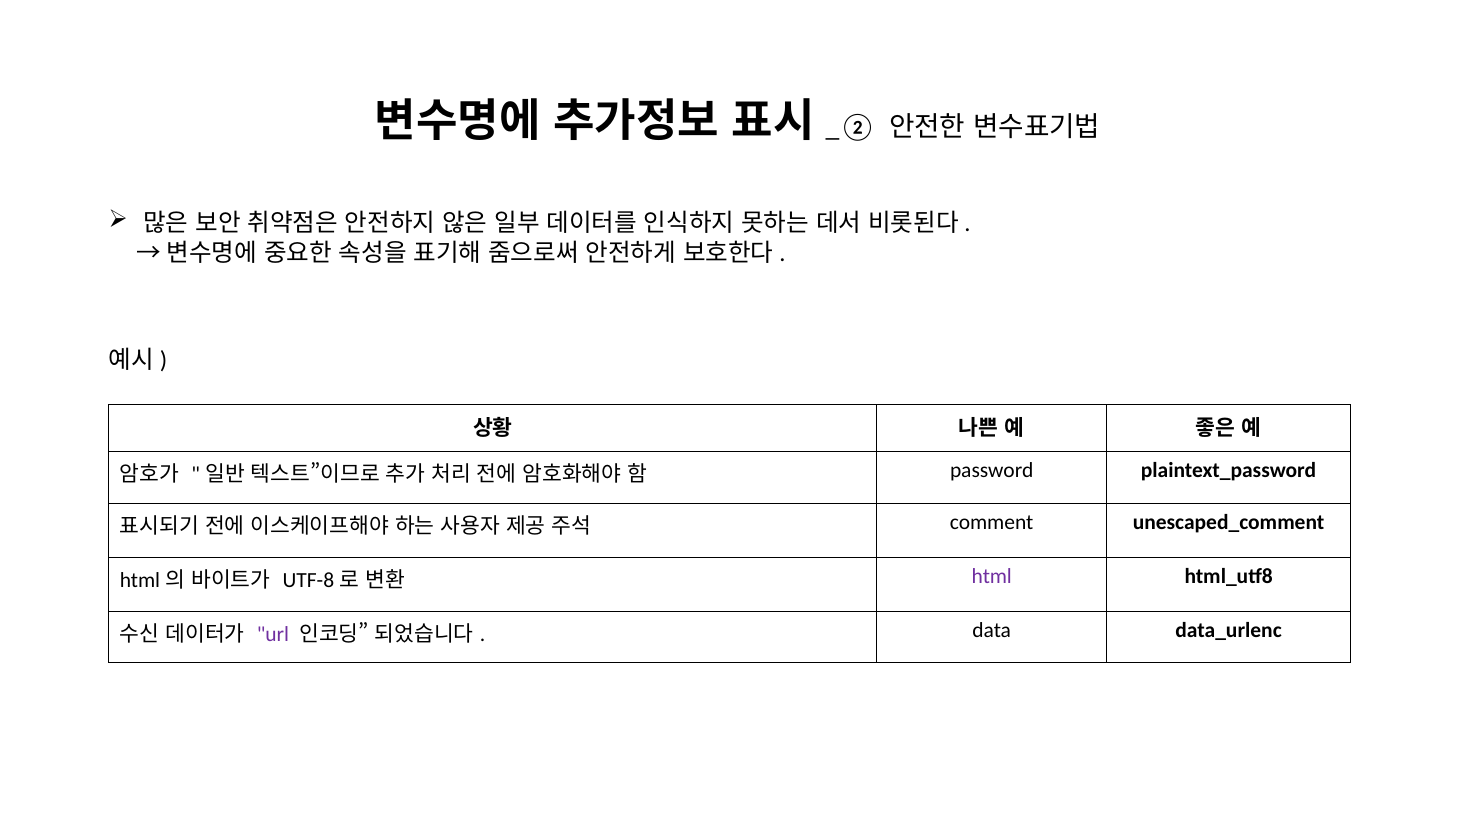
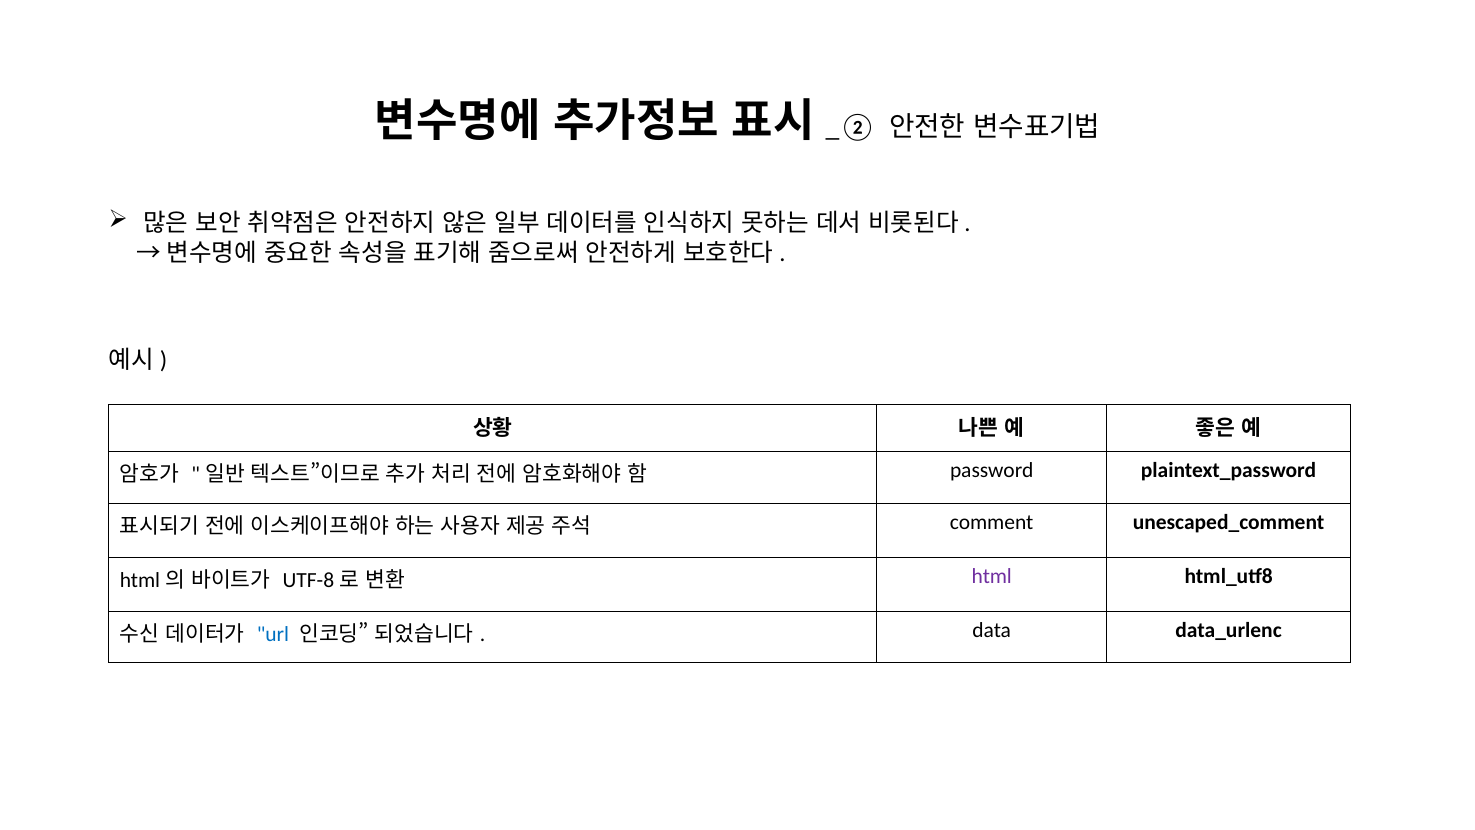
url colour: purple -> blue (273, 634)
